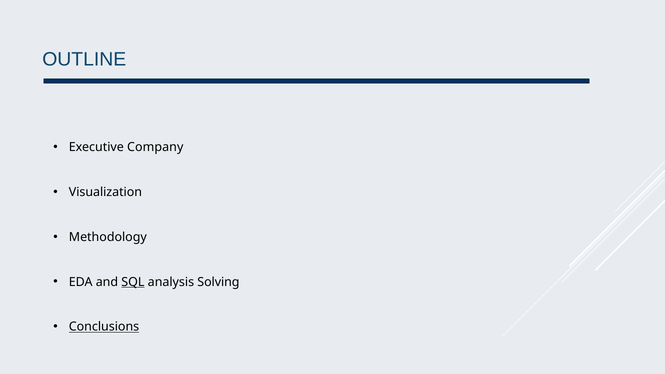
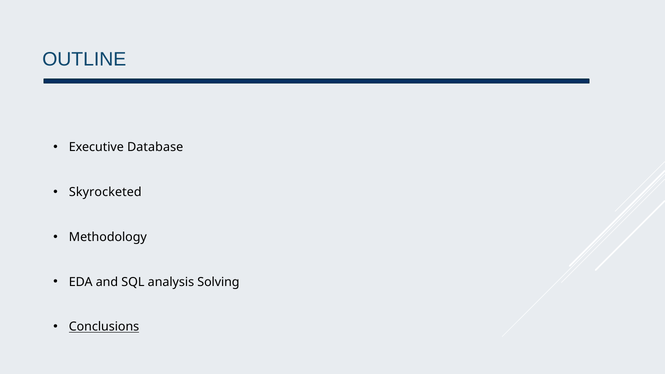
Company: Company -> Database (155, 147)
Visualization: Visualization -> Skyrocketed (105, 192)
SQL underline: present -> none (133, 282)
